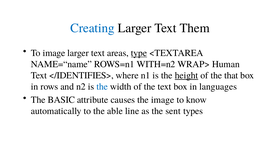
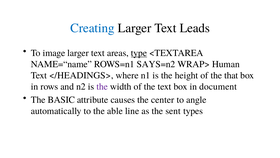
Them: Them -> Leads (195, 28)
WITH=n2: WITH=n2 -> SAYS=n2 (156, 64)
</IDENTIFIES>: </IDENTIFIES> -> </HEADINGS> (81, 75)
height underline: present -> none (187, 75)
the colour: blue -> purple (102, 86)
languages: languages -> document (218, 86)
the image: image -> center (163, 99)
know: know -> angle (196, 99)
